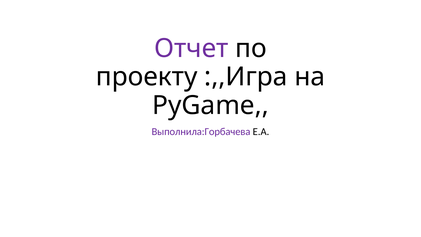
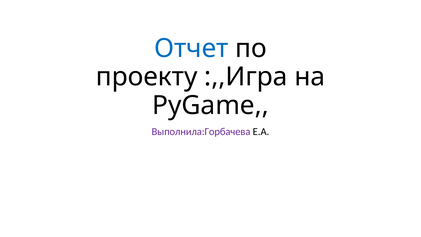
Отчет colour: purple -> blue (191, 48)
